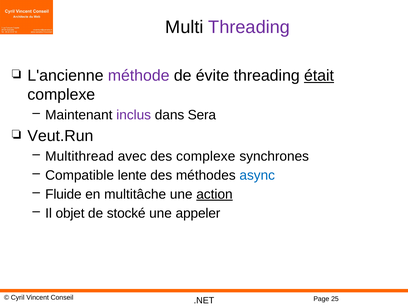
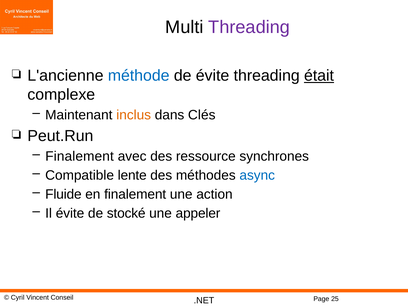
méthode colour: purple -> blue (139, 76)
inclus colour: purple -> orange (134, 115)
Sera: Sera -> Clés (202, 115)
Veut.Run: Veut.Run -> Peut.Run (60, 136)
Multithread: Multithread -> Finalement (80, 156)
des complexe: complexe -> ressource (206, 156)
en multitâche: multitâche -> finalement (135, 194)
action underline: present -> none (214, 194)
Il objet: objet -> évite (70, 213)
